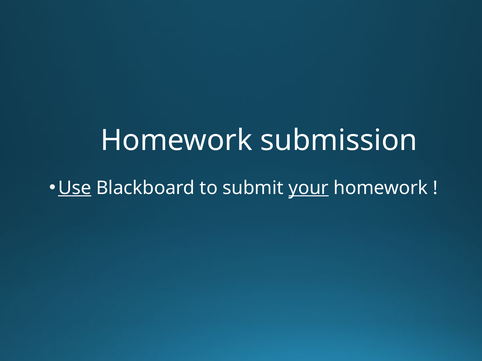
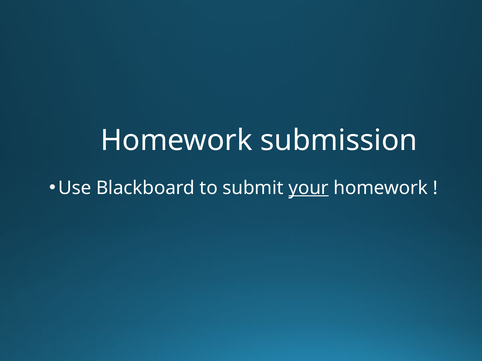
Use underline: present -> none (75, 188)
